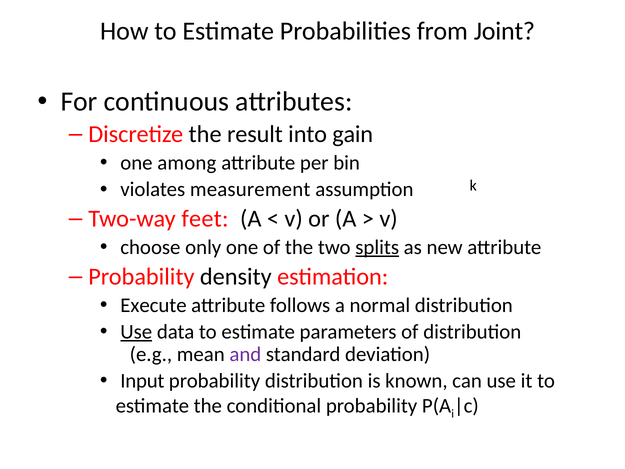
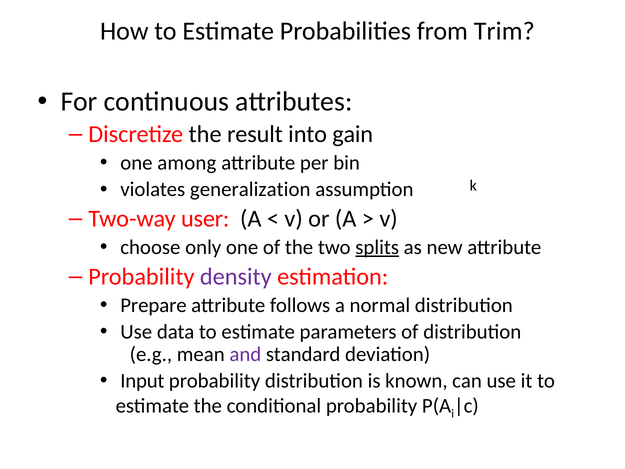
Joint: Joint -> Trim (504, 31)
measurement: measurement -> generalization (250, 190)
feet: feet -> user (205, 219)
density colour: black -> purple (236, 276)
Execute: Execute -> Prepare (153, 305)
Use underline: present -> none (136, 332)
